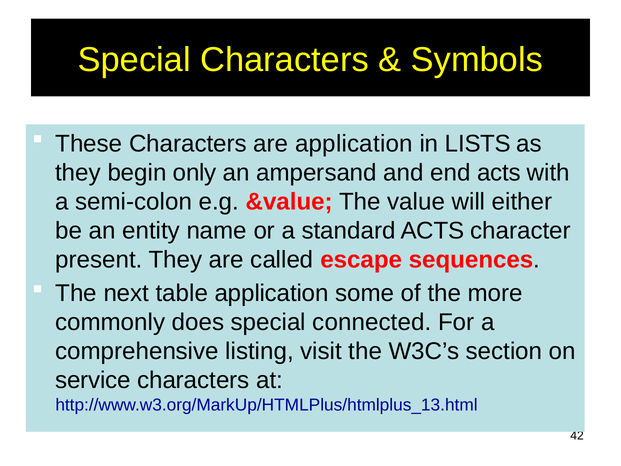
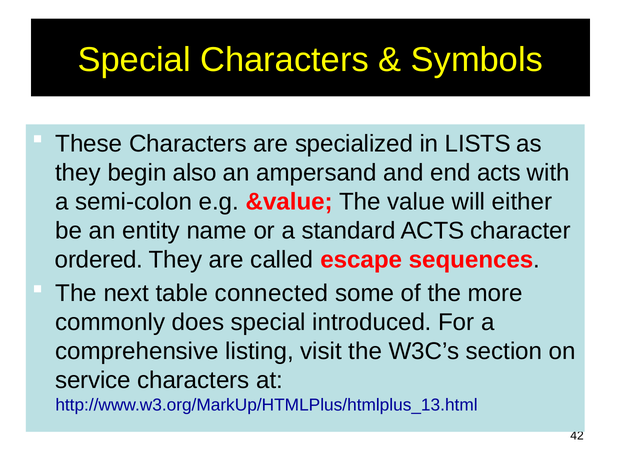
are application: application -> specialized (354, 143)
only: only -> also (195, 172)
present: present -> ordered (99, 259)
table application: application -> connected (271, 293)
connected: connected -> introduced (372, 322)
